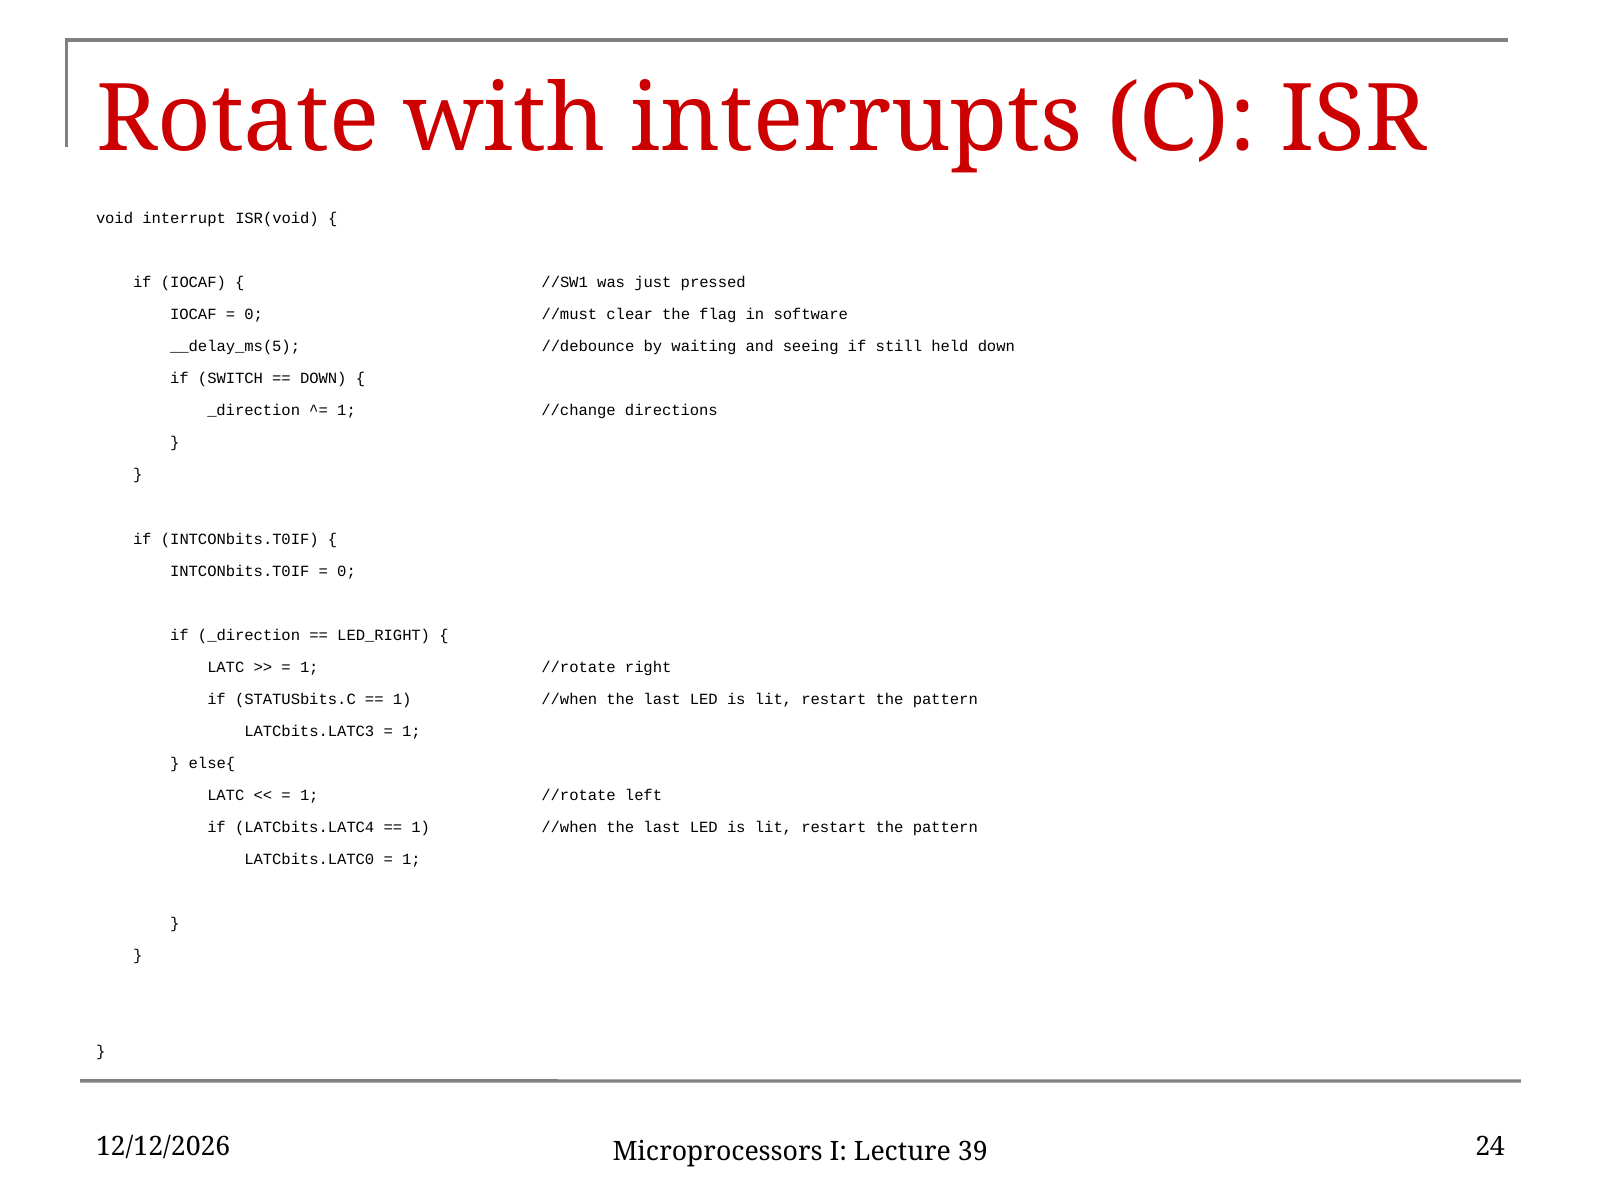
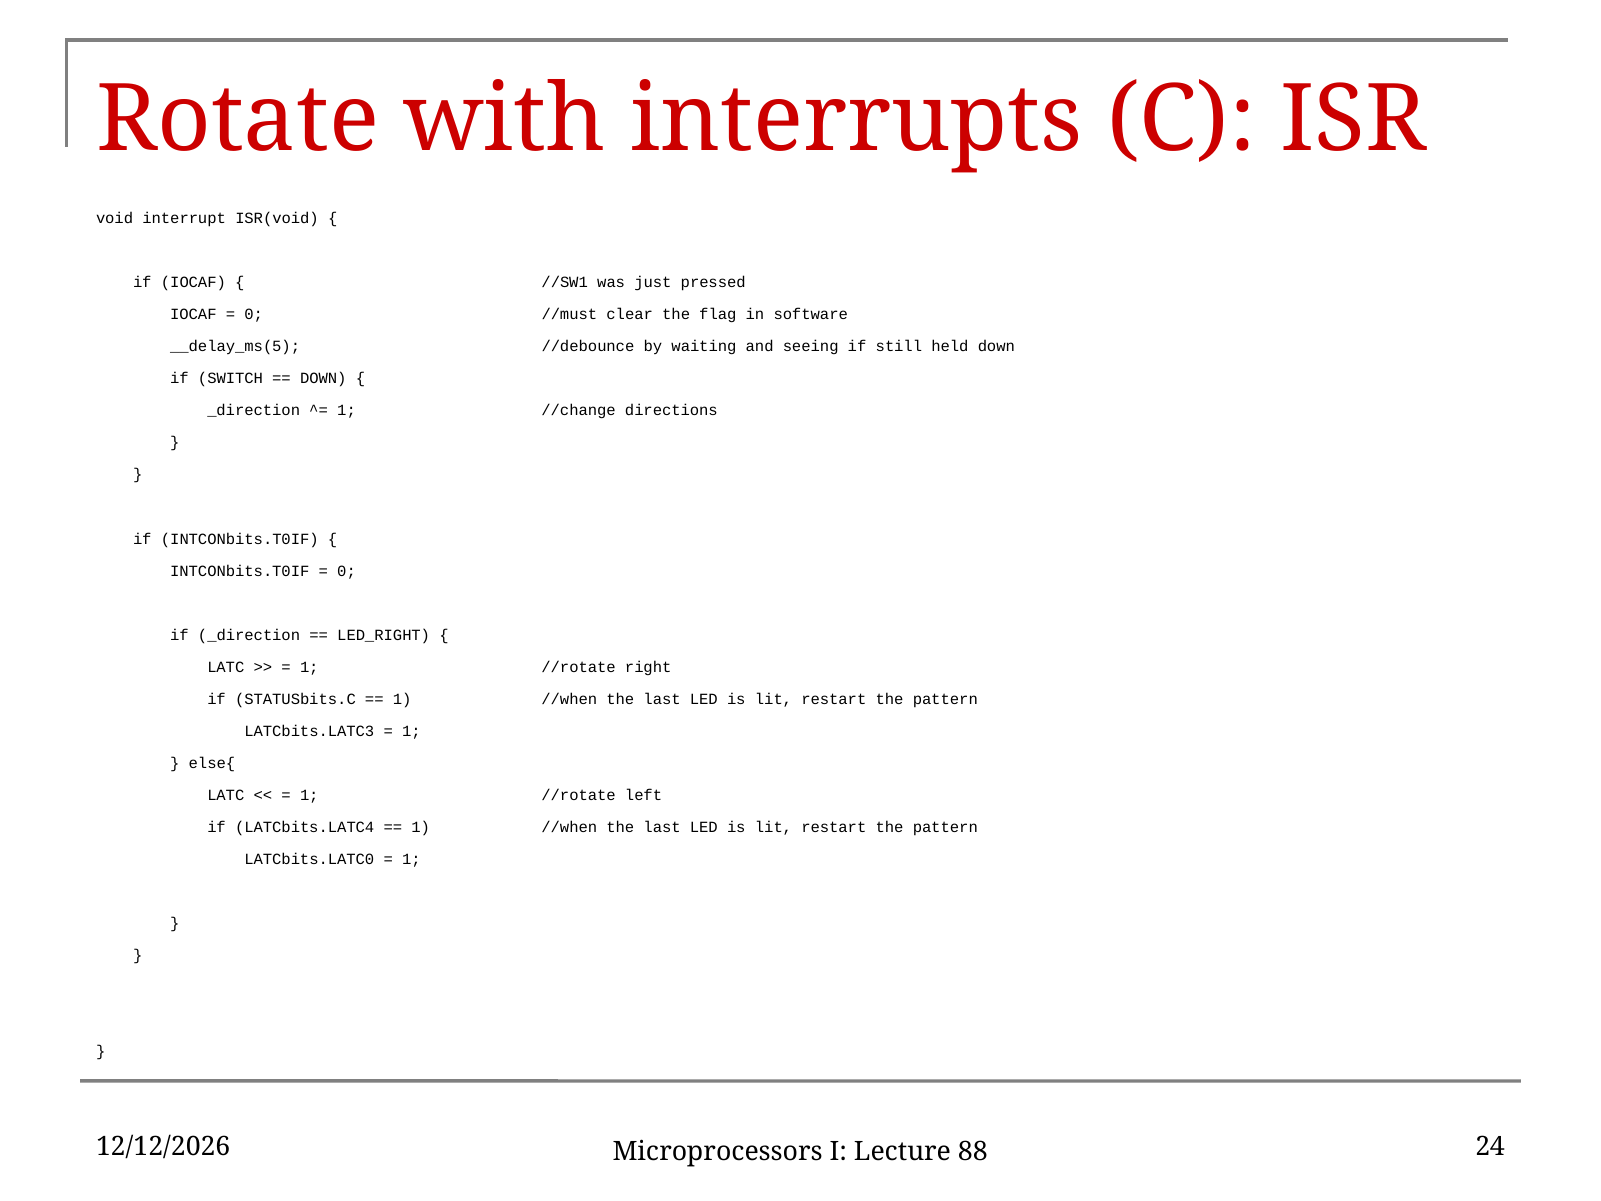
39: 39 -> 88 (973, 1152)
